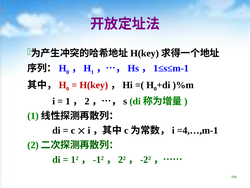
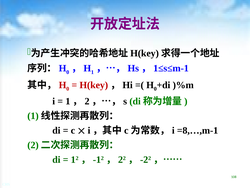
=4,…,m-1: =4,…,m-1 -> =8,…,m-1 (198, 130)
